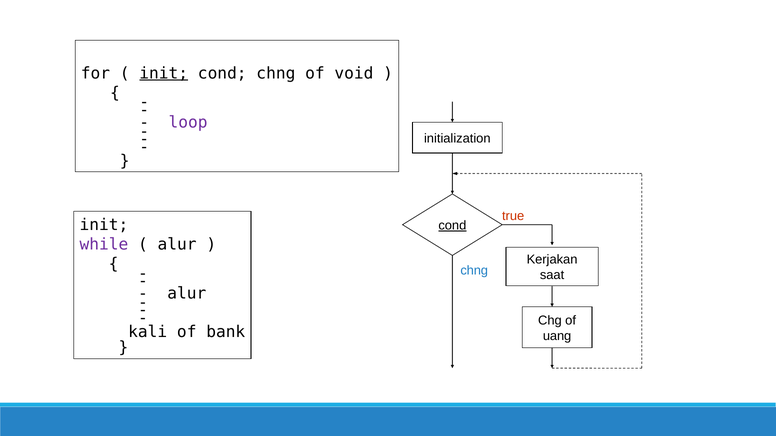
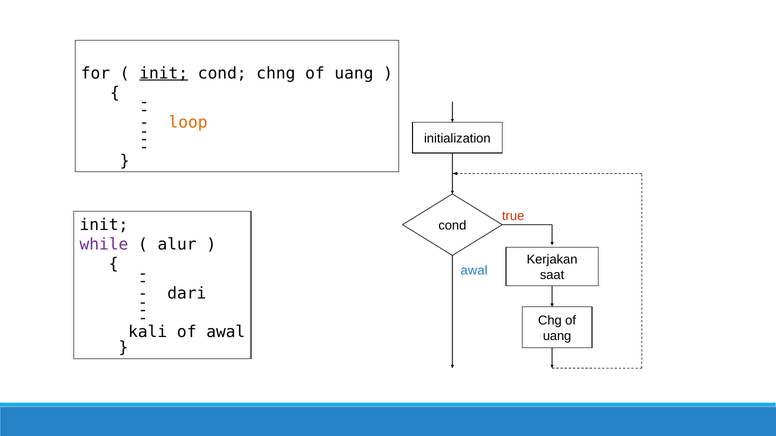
chng of void: void -> uang (354, 73)
loop colour: purple -> orange (188, 122)
cond underline: present -> none (452, 226)
chng: chng -> awal (474, 271)
alur: alur -> dari (187, 294)
of bank: bank -> awal (226, 332)
